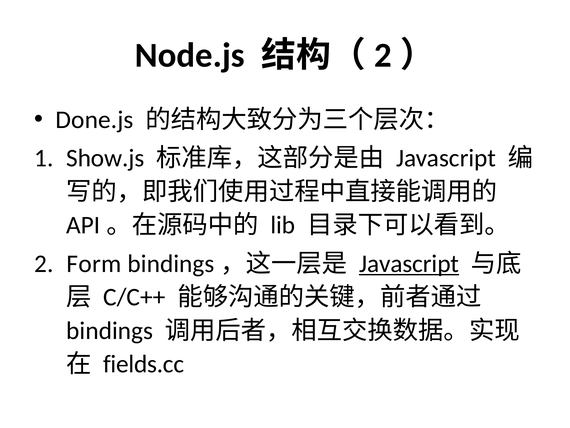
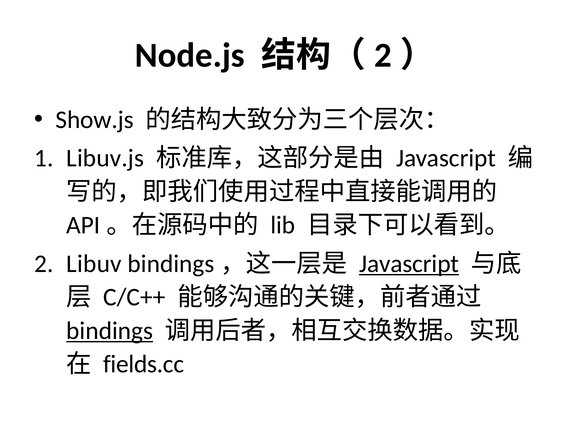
Done.js: Done.js -> Show.js (95, 120)
Show.js: Show.js -> Libuv.js (105, 158)
Form: Form -> Libuv (94, 263)
bindings underline: none -> present (110, 330)
